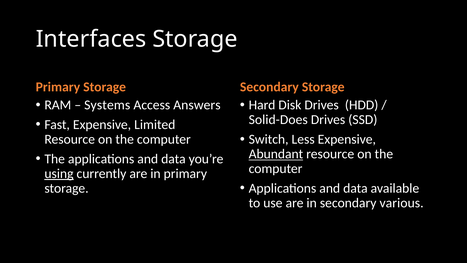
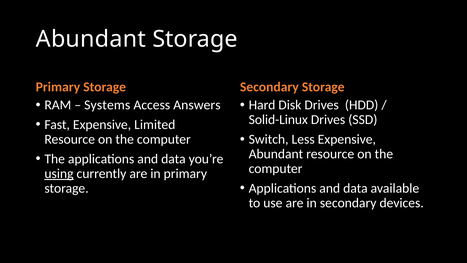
Interfaces: Interfaces -> Abundant (91, 39)
Solid-Does: Solid-Does -> Solid-Linux (278, 120)
Abundant underline: present -> none (276, 154)
various: various -> devices (402, 203)
